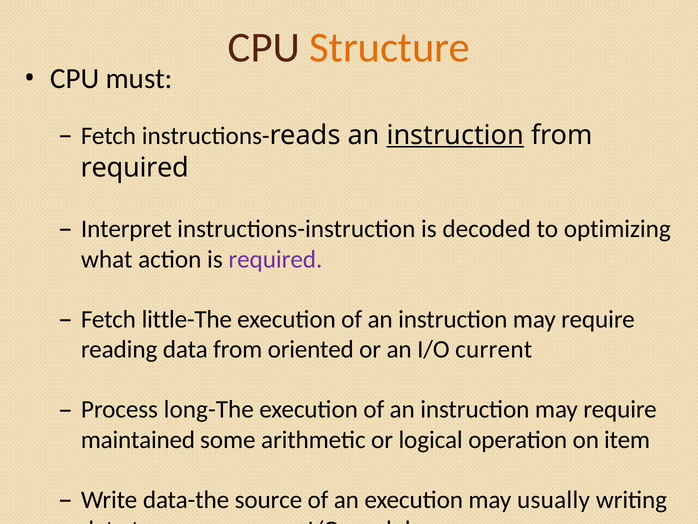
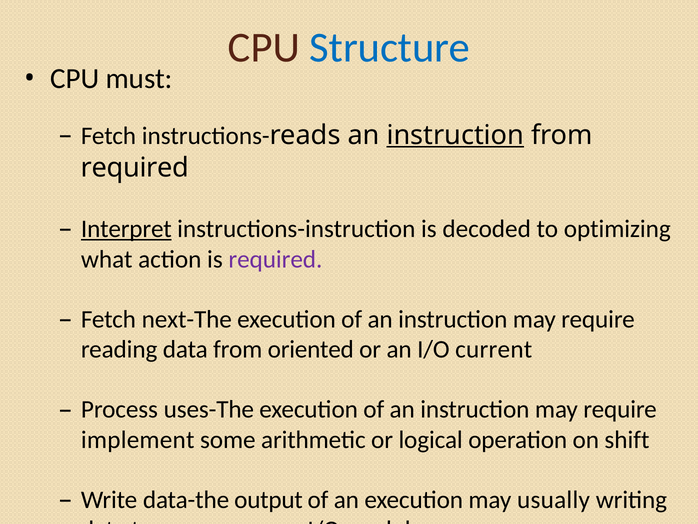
Structure colour: orange -> blue (390, 48)
Interpret underline: none -> present (126, 229)
little-The: little-The -> next-The (187, 319)
long-The: long-The -> uses-The (209, 409)
maintained: maintained -> implement (138, 439)
item: item -> shift (627, 439)
source: source -> output (269, 499)
